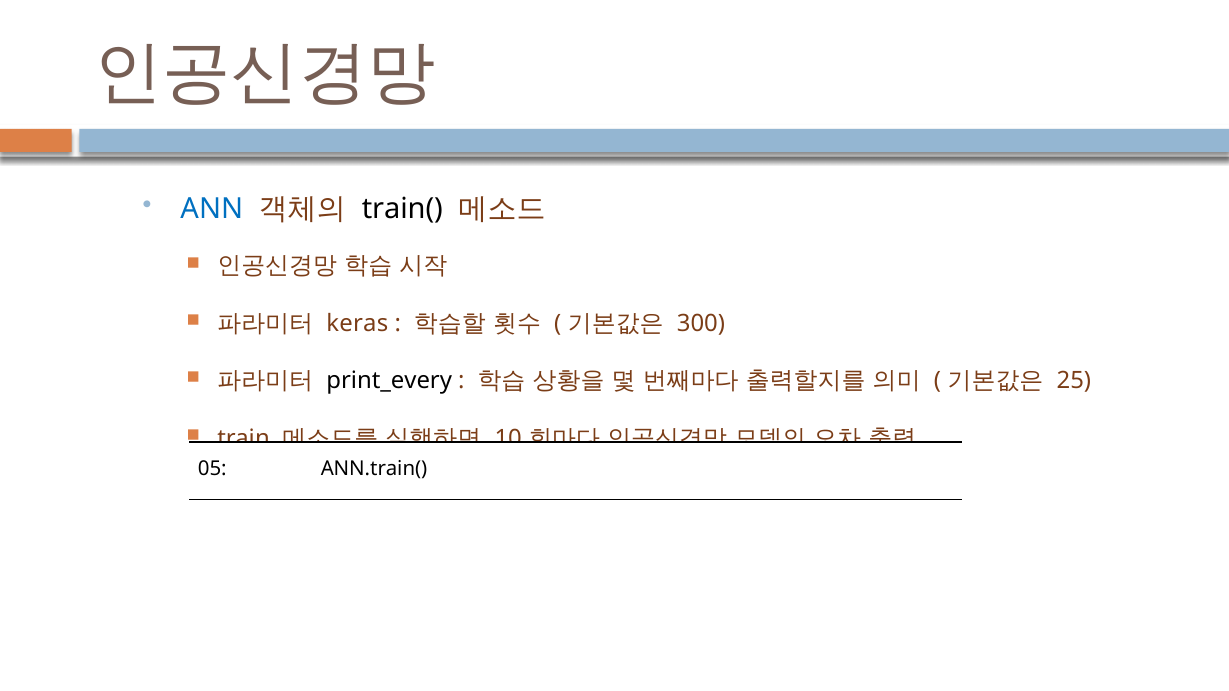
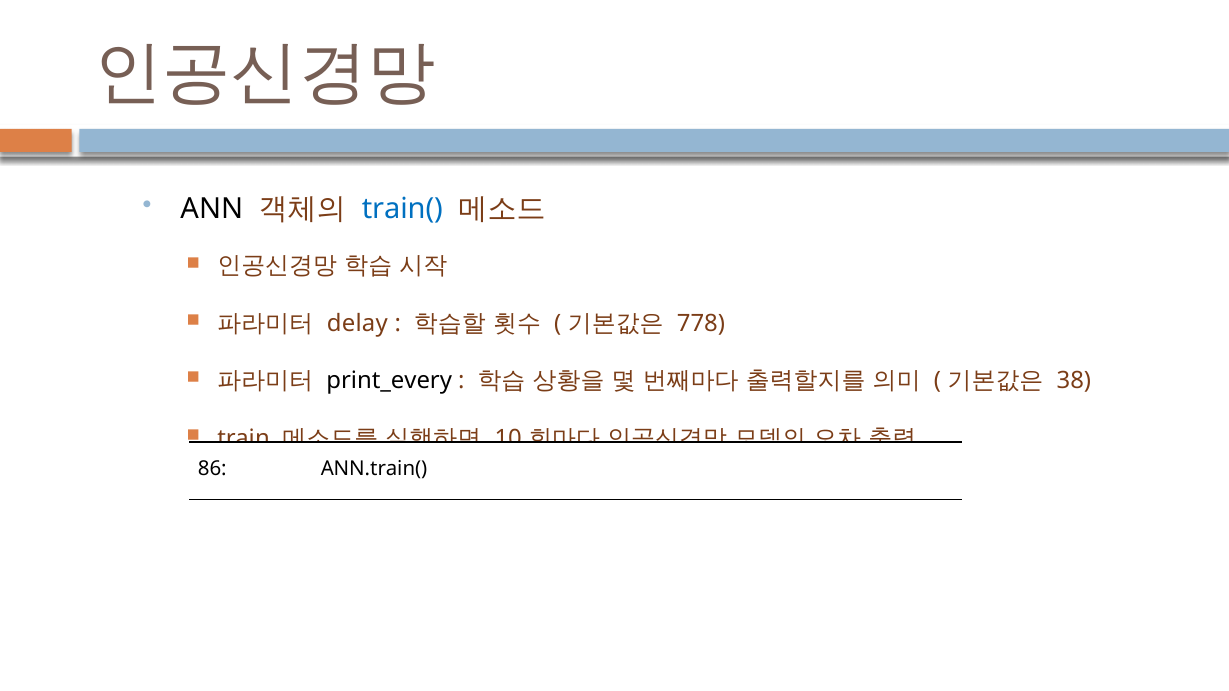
ANN colour: blue -> black (212, 209)
train( colour: black -> blue (402, 209)
keras: keras -> delay (357, 324)
300: 300 -> 778 (701, 324)
25: 25 -> 38 (1074, 381)
05: 05 -> 86 (212, 469)
